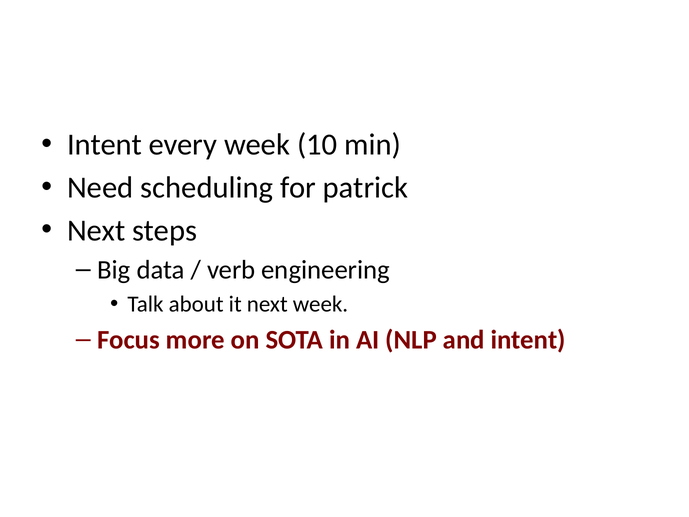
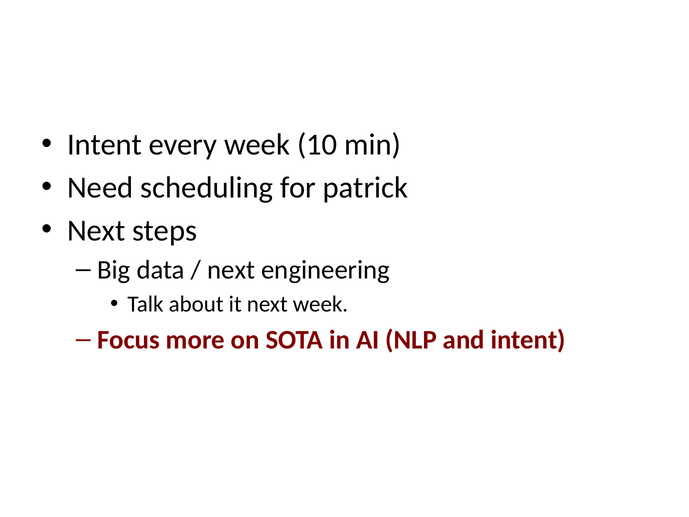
verb: verb -> next (231, 270)
